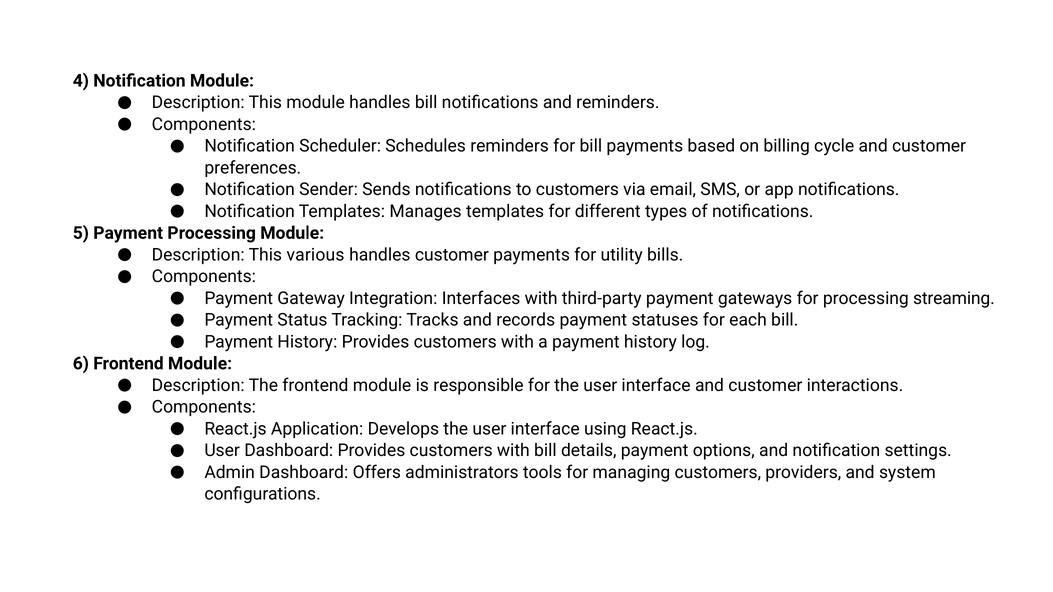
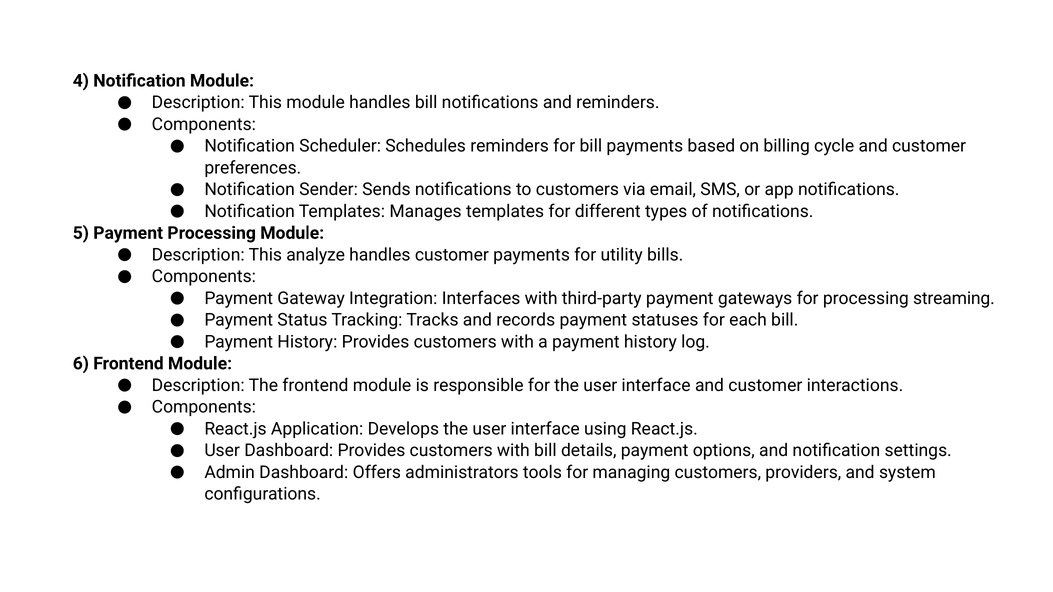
various: various -> analyze (316, 255)
